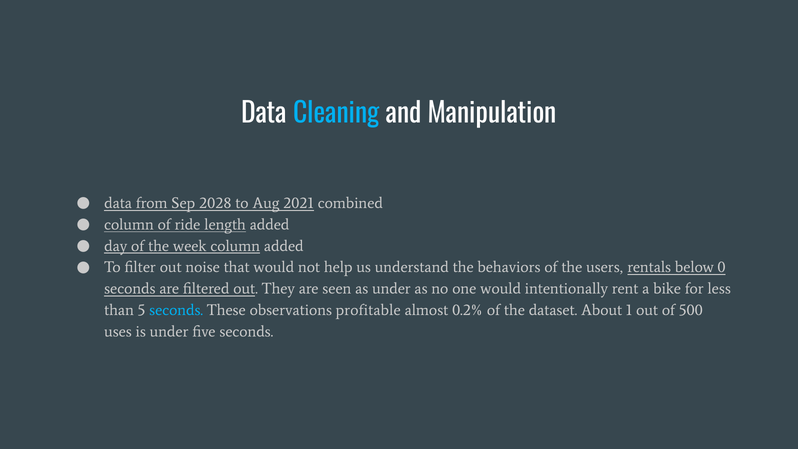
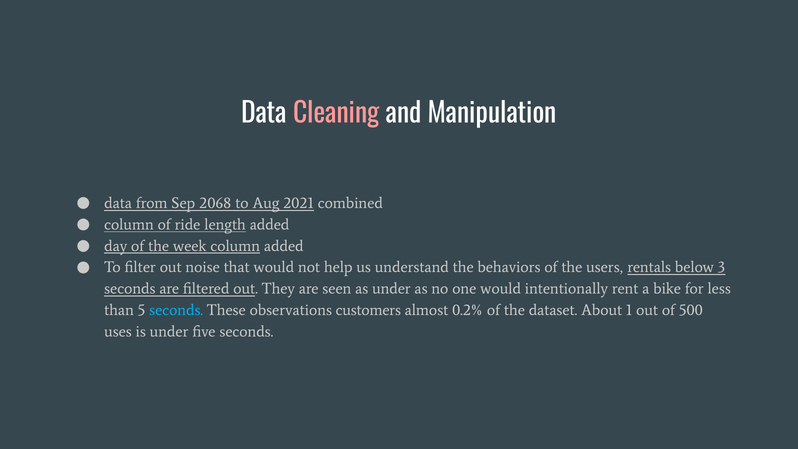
Cleaning colour: light blue -> pink (336, 114)
2028: 2028 -> 2068 (215, 203)
0: 0 -> 3 (721, 267)
profitable: profitable -> customers (368, 310)
